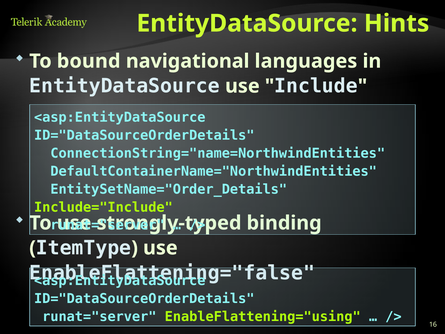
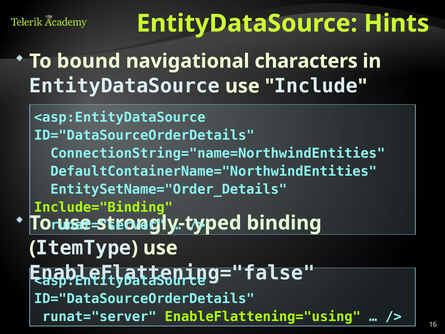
languages: languages -> characters (306, 61)
Include="Include: Include="Include -> Include="Binding (103, 207)
